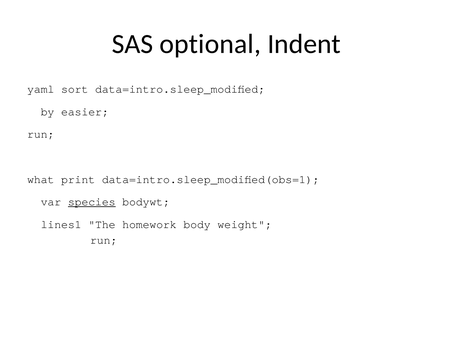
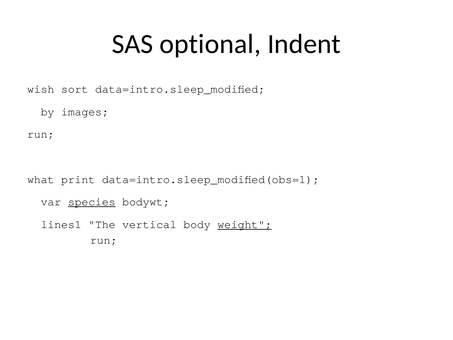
yaml: yaml -> wish (41, 89)
easier: easier -> images (85, 112)
homework: homework -> vertical (149, 224)
weight underline: none -> present (245, 224)
